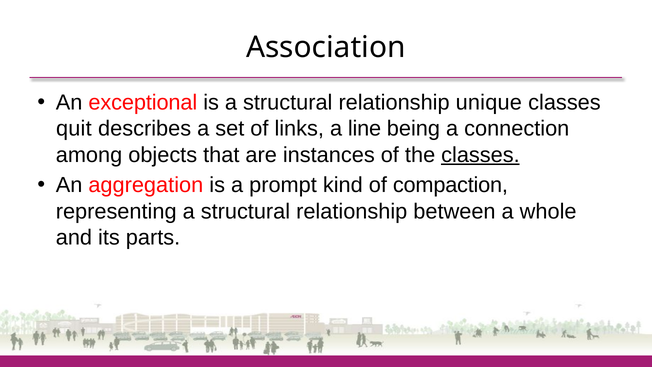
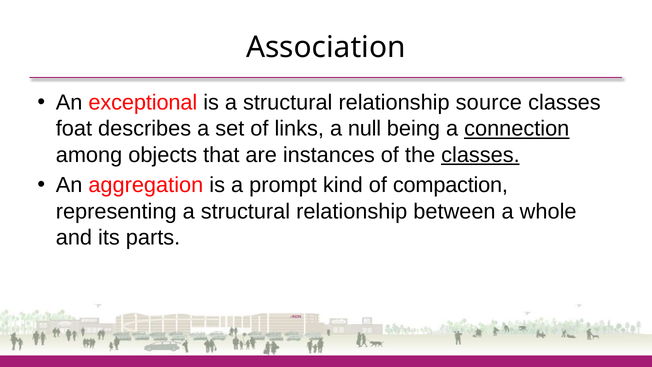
unique: unique -> source (489, 103)
quit: quit -> foat (74, 129)
line: line -> null (365, 129)
connection underline: none -> present (517, 129)
